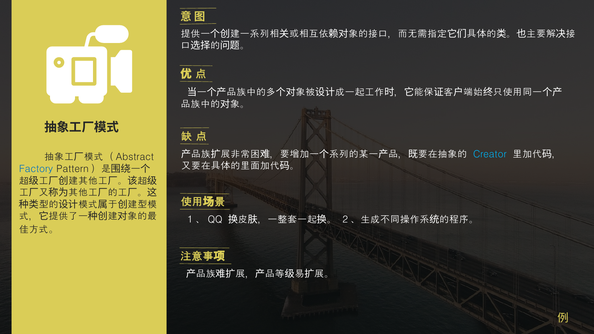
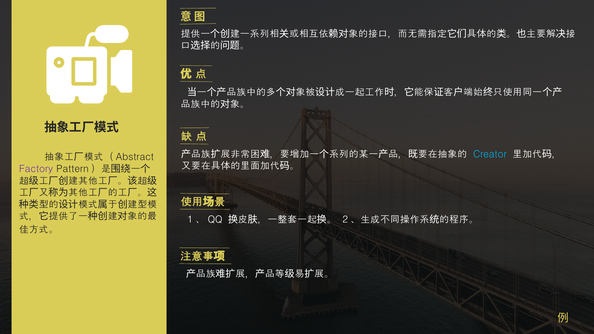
Factory colour: blue -> purple (36, 169)
